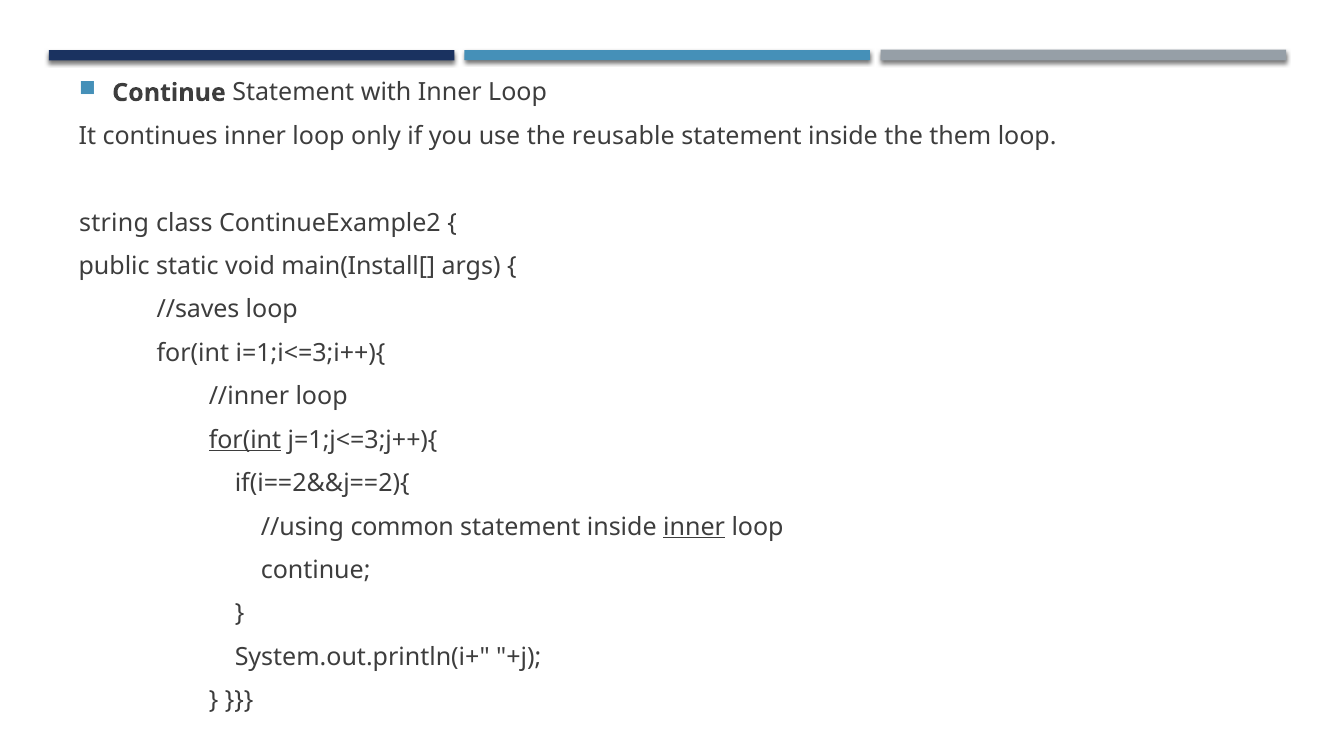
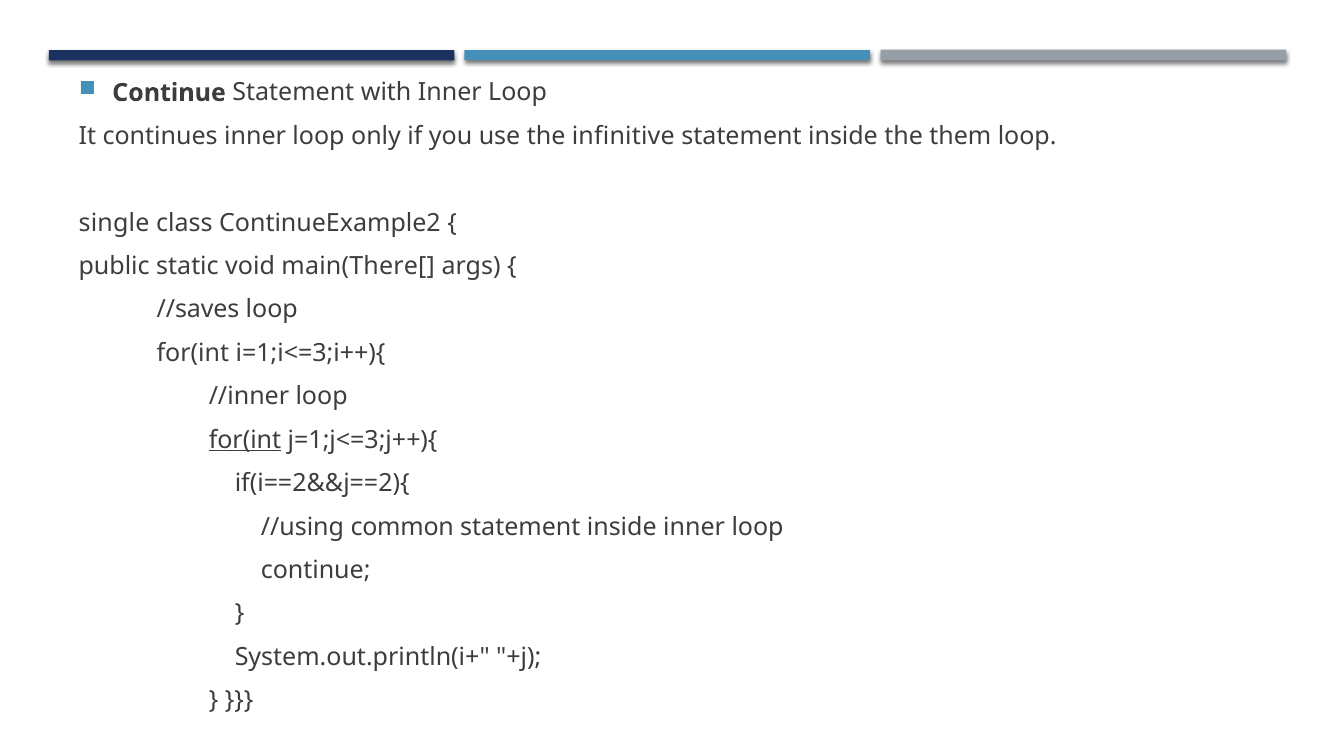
reusable: reusable -> infinitive (623, 136)
string: string -> single (114, 223)
main(Install[: main(Install[ -> main(There[ (358, 266)
inner underline: present -> none (694, 527)
